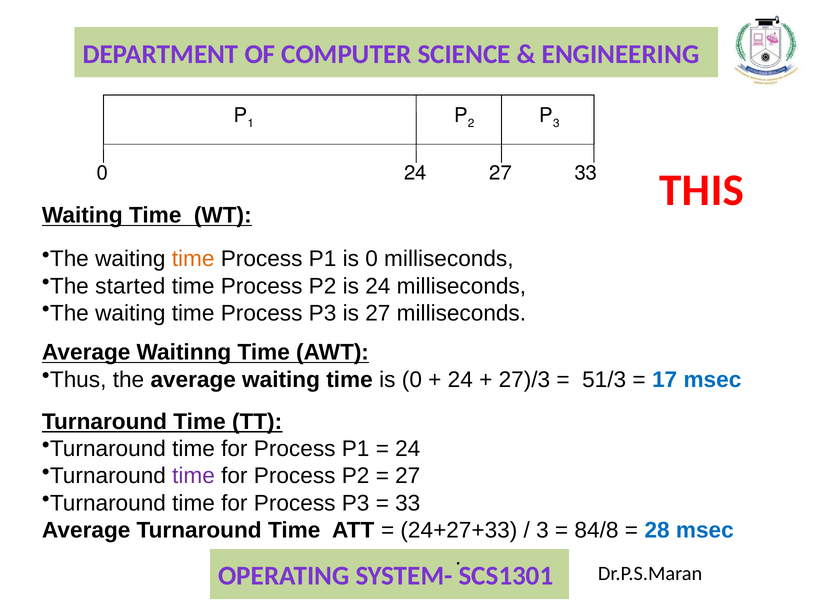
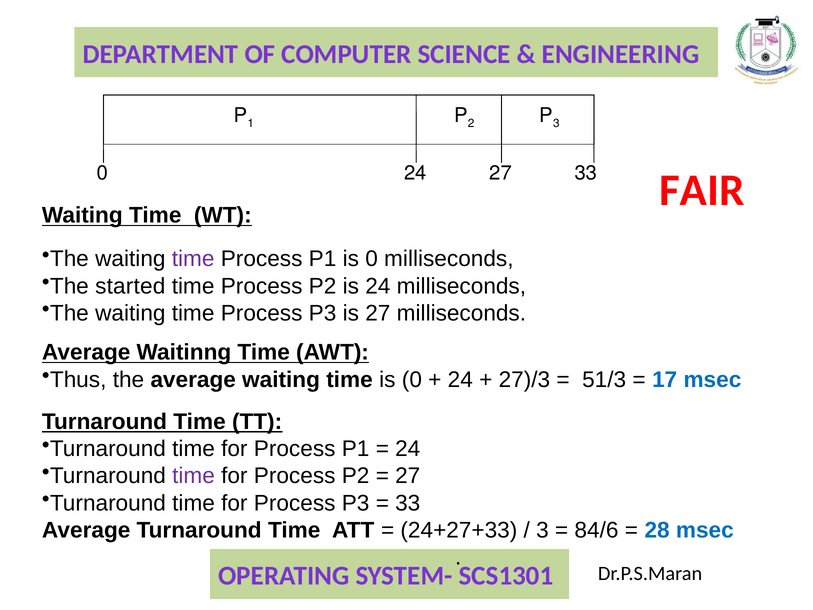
THIS: THIS -> FAIR (702, 190)
time colour: orange -> purple (193, 259)
84/8: 84/8 -> 84/6 (596, 530)
